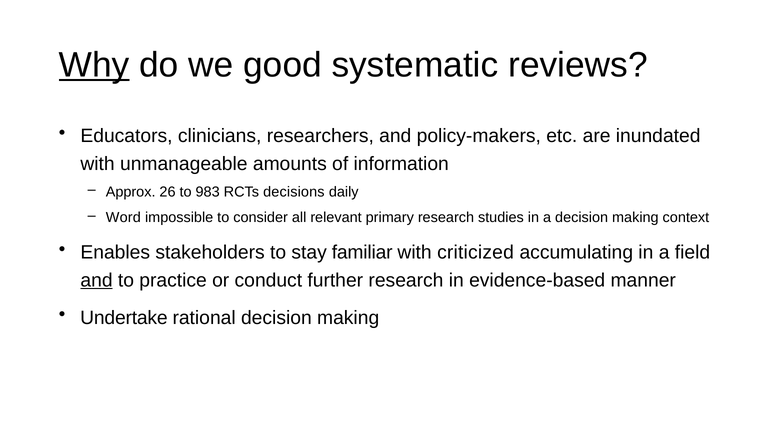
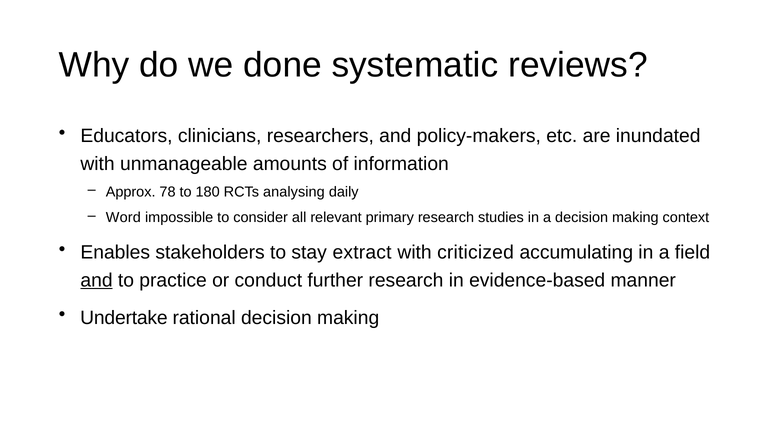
Why underline: present -> none (94, 65)
good: good -> done (283, 65)
26: 26 -> 78 (168, 192)
983: 983 -> 180 (208, 192)
decisions: decisions -> analysing (294, 192)
familiar: familiar -> extract (362, 252)
